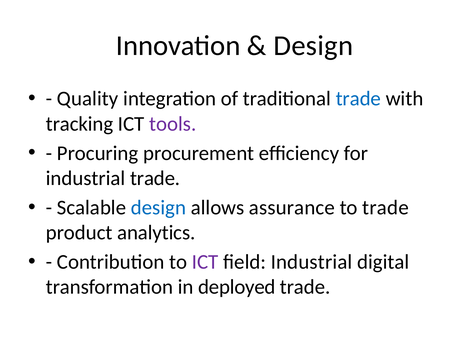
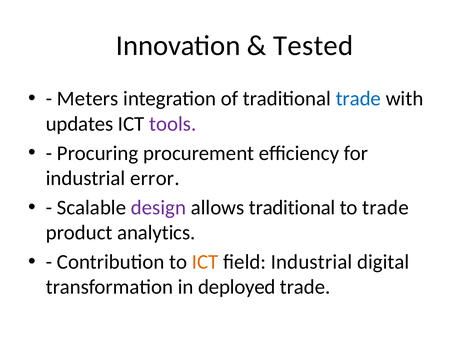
Design: Design -> Tested (313, 45)
Quality: Quality -> Meters (88, 99)
tracking: tracking -> updates (80, 124)
industrial trade: trade -> error (155, 178)
design colour: blue -> purple (158, 207)
allows assurance: assurance -> traditional (292, 207)
ICT colour: purple -> orange (205, 262)
